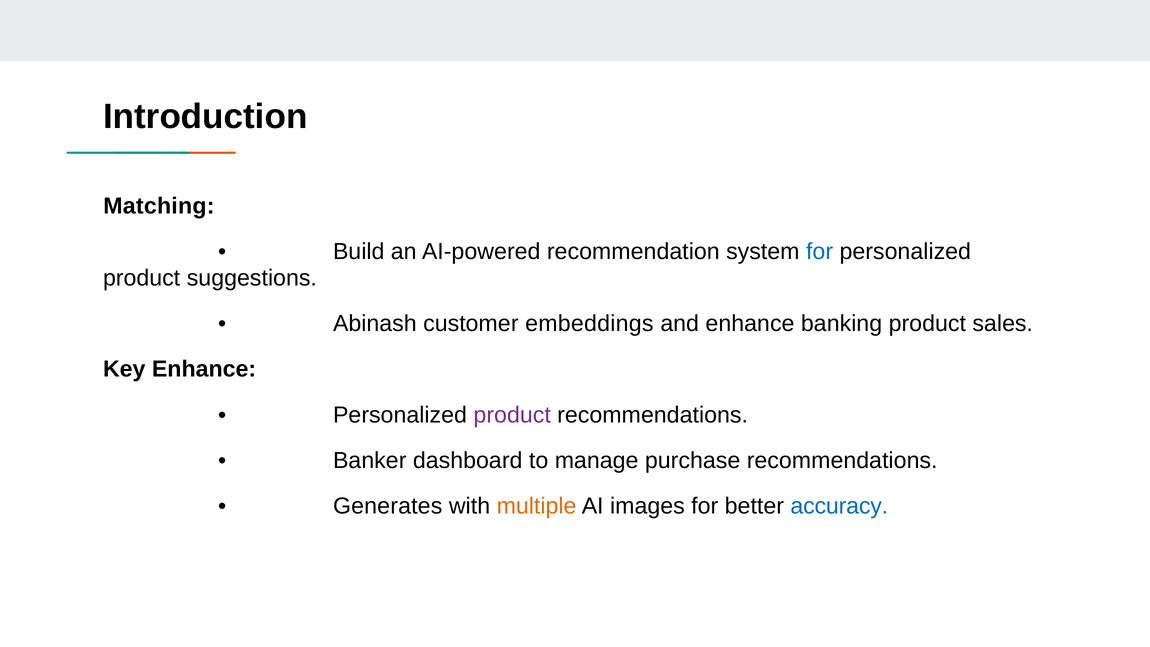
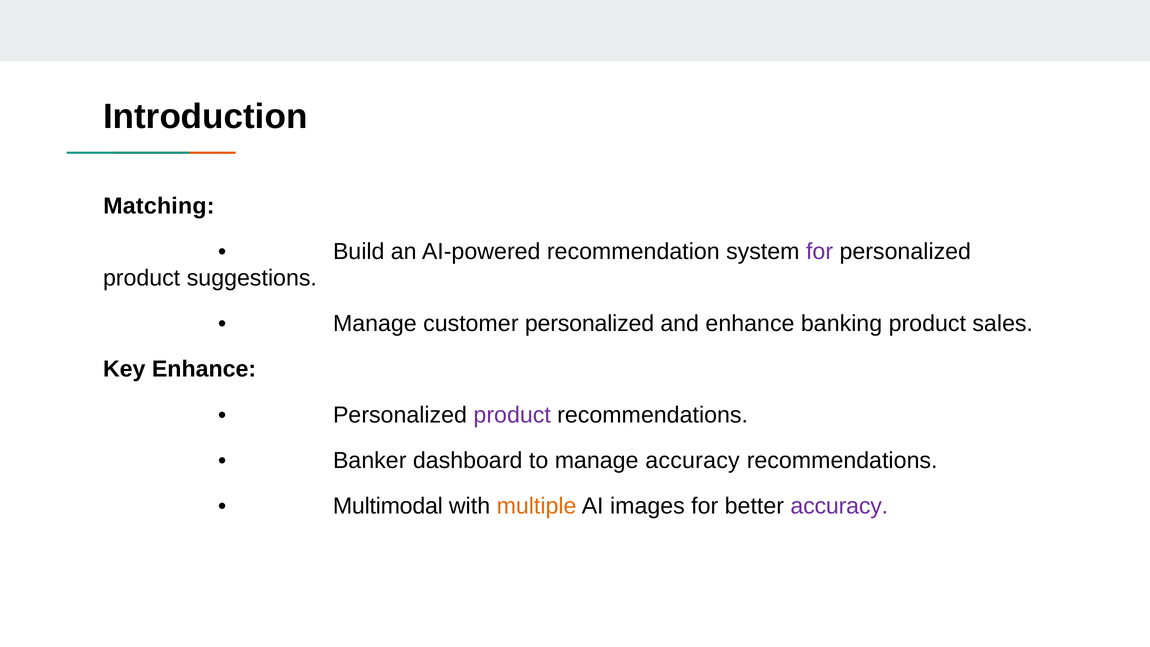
for colour: blue -> purple (820, 252)
Abinash: Abinash -> Manage (375, 324)
customer embeddings: embeddings -> personalized (590, 324)
manage purchase: purchase -> accuracy (693, 460)
Generates: Generates -> Multimodal (388, 506)
accuracy colour: blue -> purple (839, 506)
